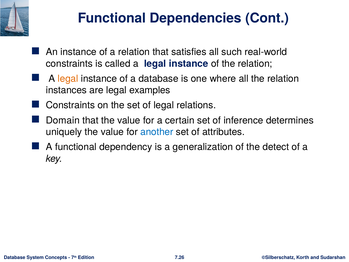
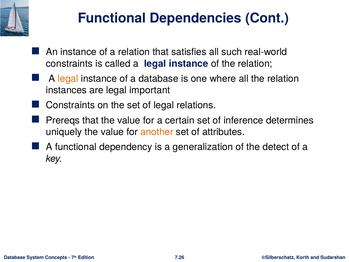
examples: examples -> important (150, 90)
Domain: Domain -> Prereqs (63, 120)
another colour: blue -> orange (157, 132)
